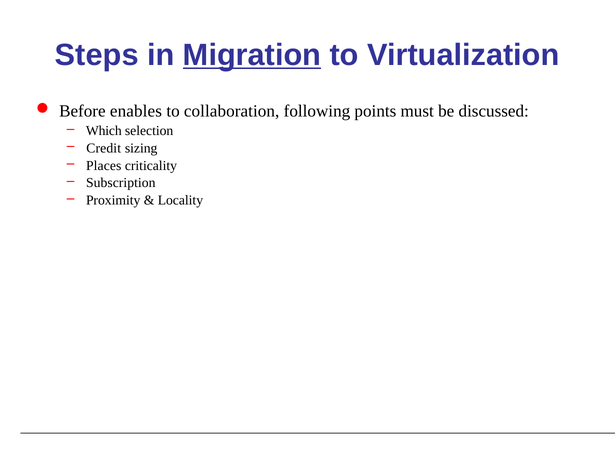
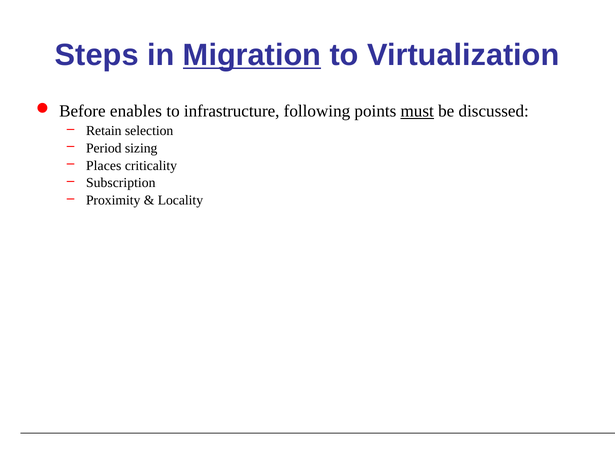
collaboration: collaboration -> infrastructure (232, 111)
must underline: none -> present (417, 111)
Which: Which -> Retain (104, 131)
Credit: Credit -> Period (104, 148)
